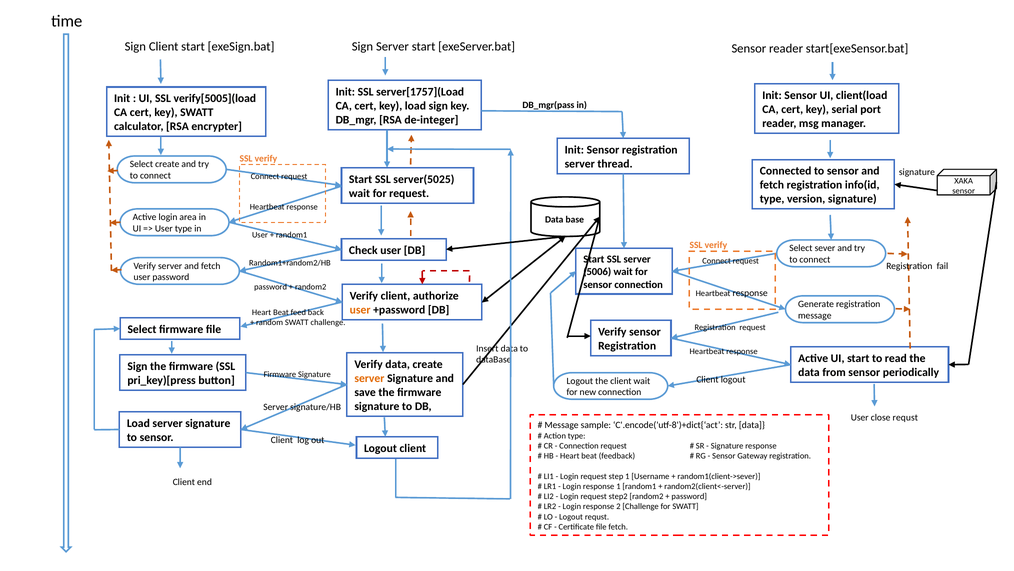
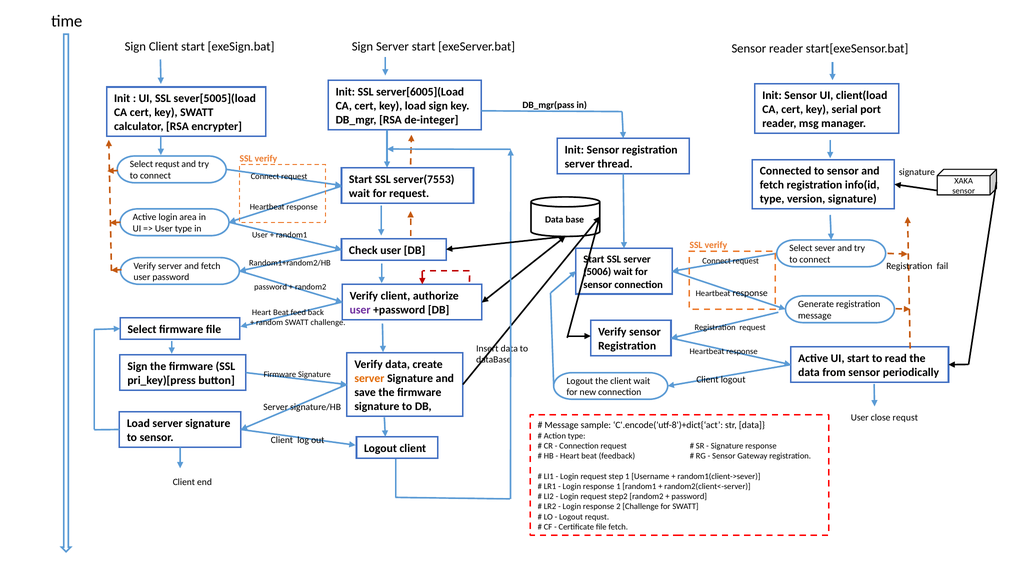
server[1757](Load: server[1757](Load -> server[6005](Load (420, 92)
verify[5005](load: verify[5005](load -> sever[5005](load (215, 98)
Select create: create -> requst (167, 164)
server(5025: server(5025 -> server(7553 (424, 179)
user colour: orange -> purple (360, 309)
